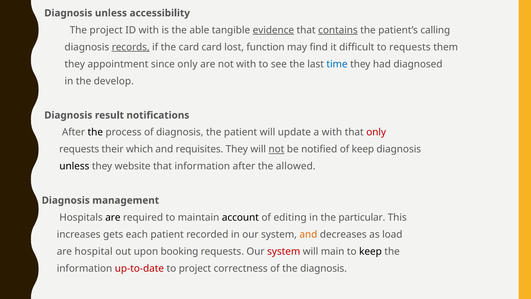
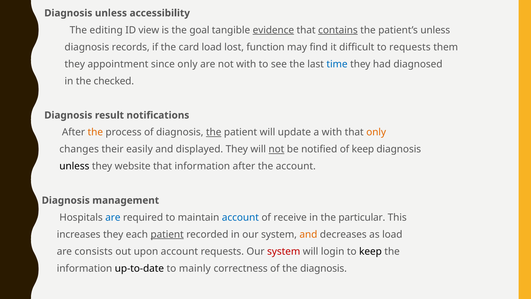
The project: project -> editing (106, 30)
ID with: with -> view (149, 30)
able: able -> goal (199, 30)
patient’s calling: calling -> unless (435, 30)
records underline: present -> none (131, 47)
card card: card -> load (212, 47)
develop: develop -> checked (114, 81)
the colour: black -> orange (95, 132)
the underline: none -> present (214, 132)
only colour: red -> orange (376, 132)
requests: requests -> changes (79, 149)
which: which -> easily (139, 149)
requisites: requisites -> displayed (199, 149)
the allowed: allowed -> account (296, 166)
are colour: black -> blue (113, 217)
account colour: black -> blue (240, 217)
editing: editing -> receive (290, 217)
increases gets: gets -> they (113, 234)
patient underline: none -> present (167, 234)
hospital: hospital -> consists (94, 251)
upon booking: booking -> account (179, 251)
main: main -> login (333, 251)
up-to-date colour: red -> black (139, 268)
to project: project -> mainly (195, 268)
